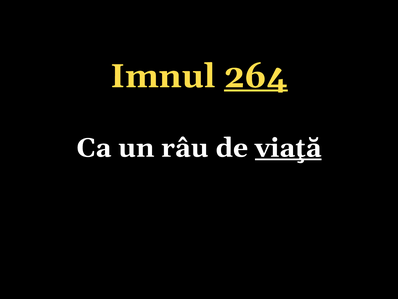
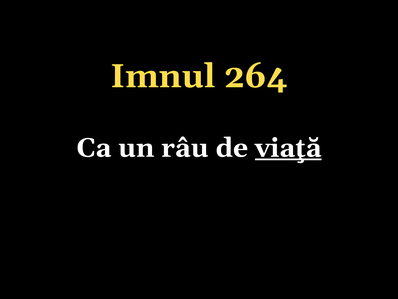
264 underline: present -> none (256, 76)
